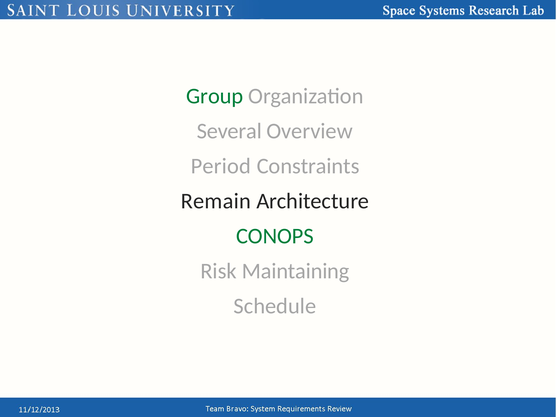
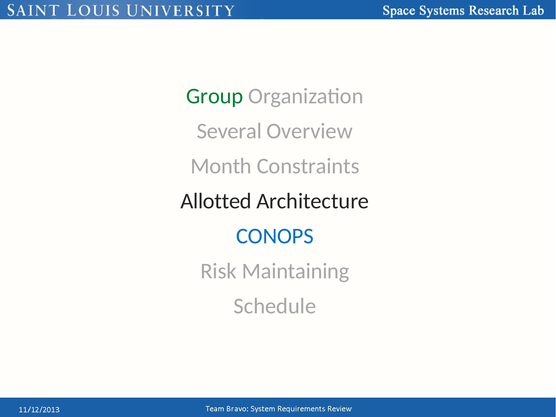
Period: Period -> Month (221, 166)
Remain: Remain -> Allotted (216, 201)
CONOPS colour: green -> blue (275, 236)
